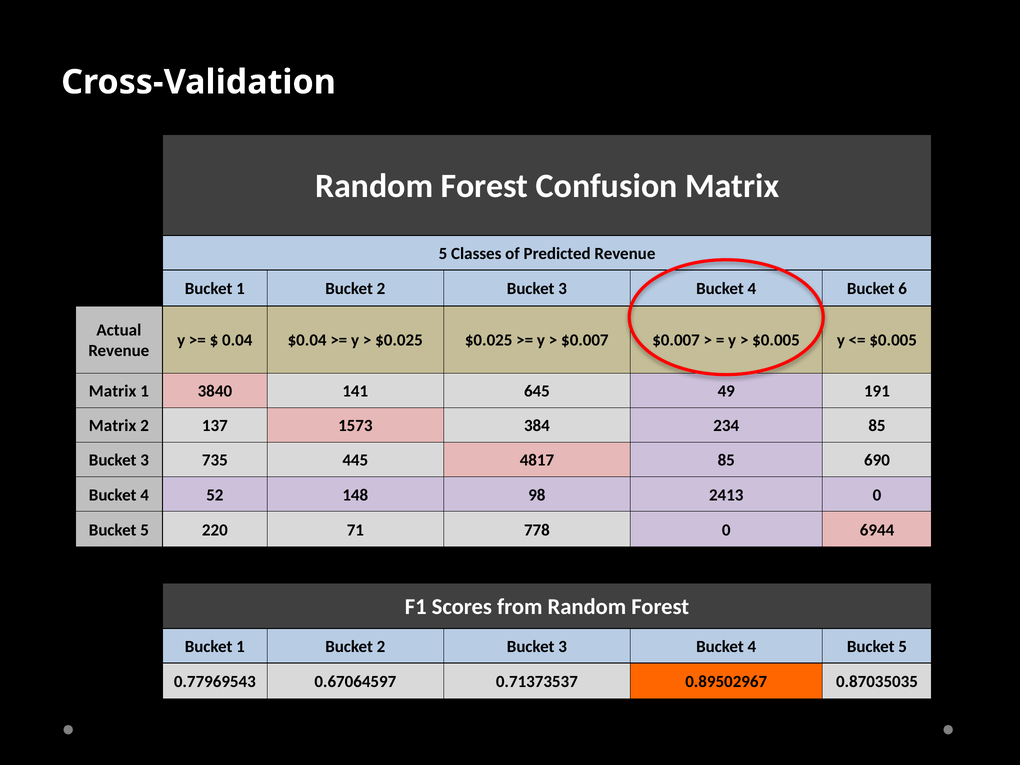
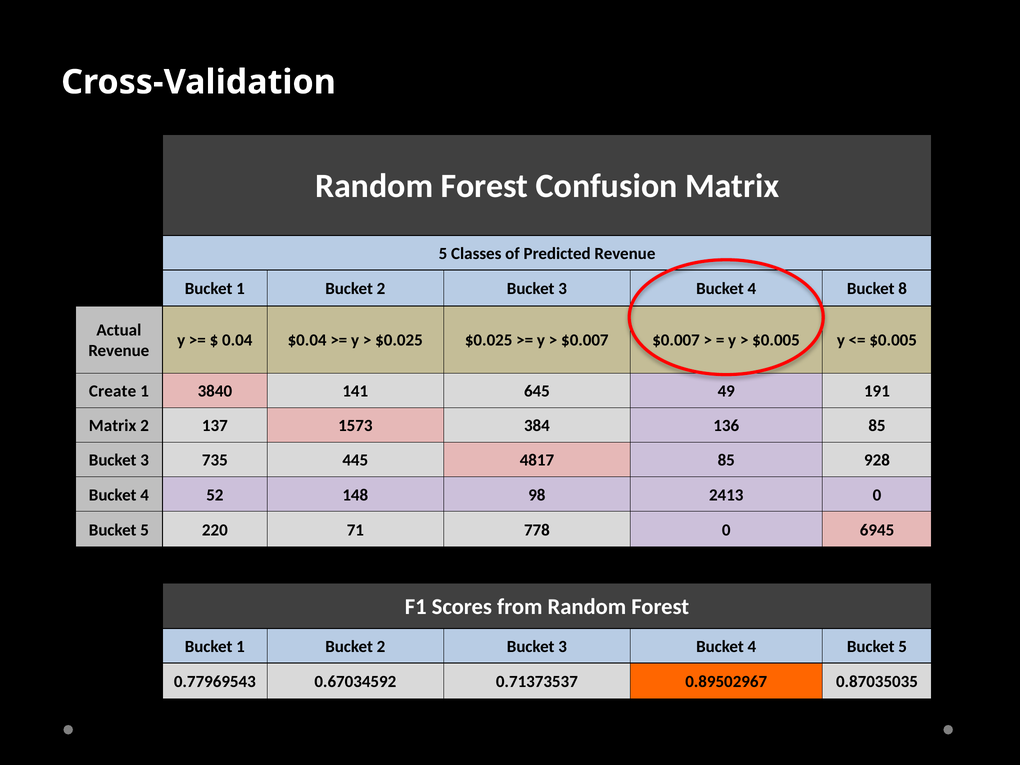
6: 6 -> 8 (903, 289)
Matrix: Matrix -> Create (113, 391)
234: 234 -> 136 (726, 426)
690: 690 -> 928 (877, 460)
6944: 6944 -> 6945 (877, 530)
0.67064597: 0.67064597 -> 0.67034592 (355, 682)
